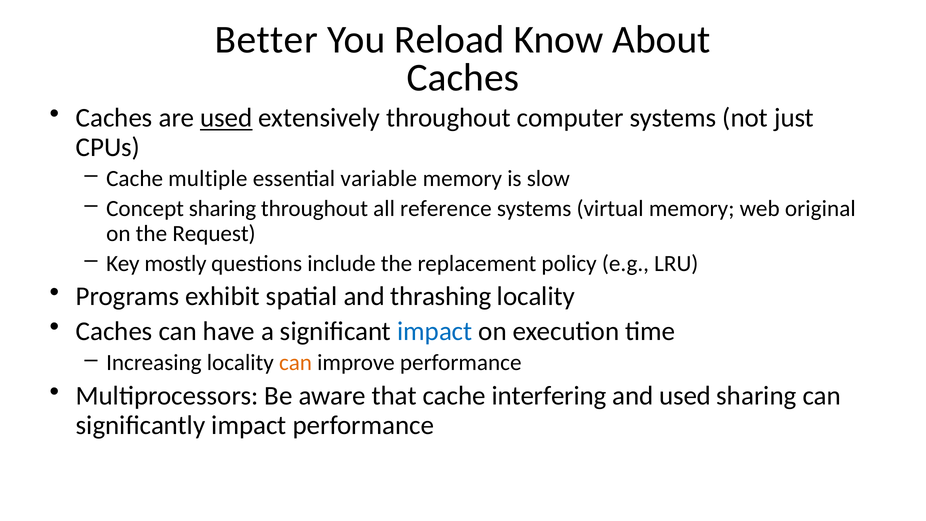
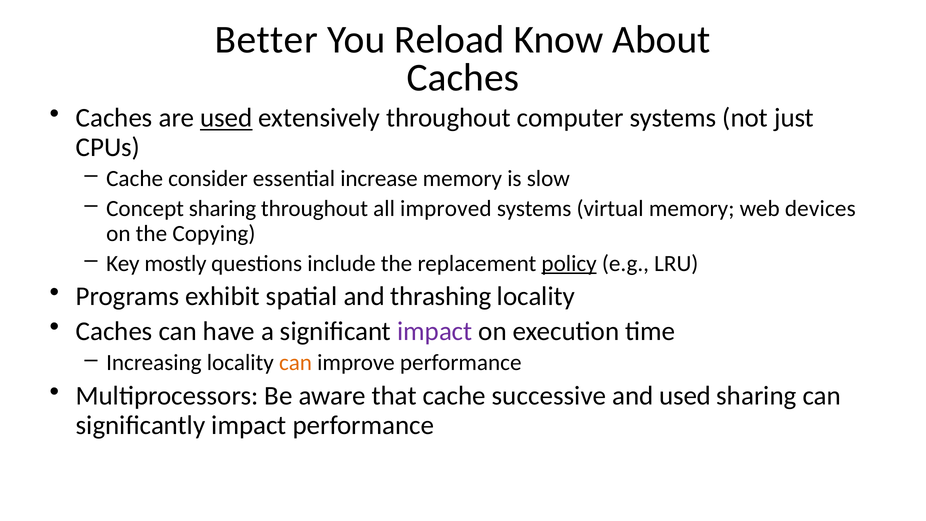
multiple: multiple -> consider (208, 179)
variable: variable -> increase (379, 179)
reference: reference -> improved (446, 209)
original: original -> devices (820, 209)
Request: Request -> Copying (214, 234)
policy underline: none -> present (569, 263)
impact colour: blue -> purple (435, 331)
interfering: interfering -> successive (549, 396)
